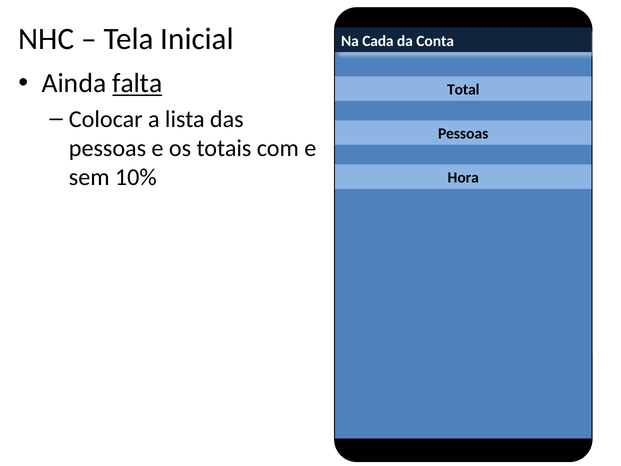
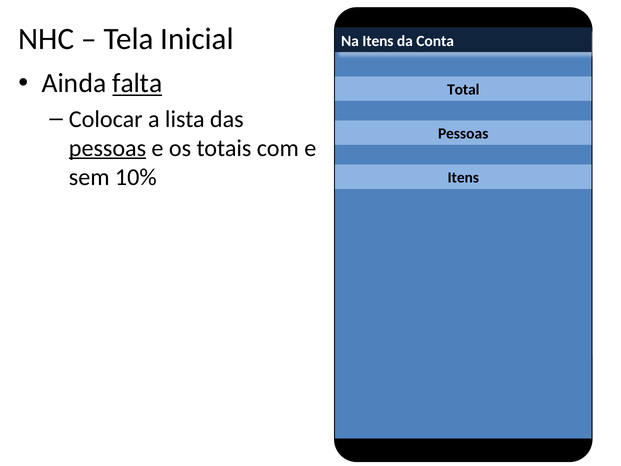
Na Cada: Cada -> Itens (378, 41)
pessoas underline: none -> present (107, 148)
Hora: Hora -> Itens (463, 178)
